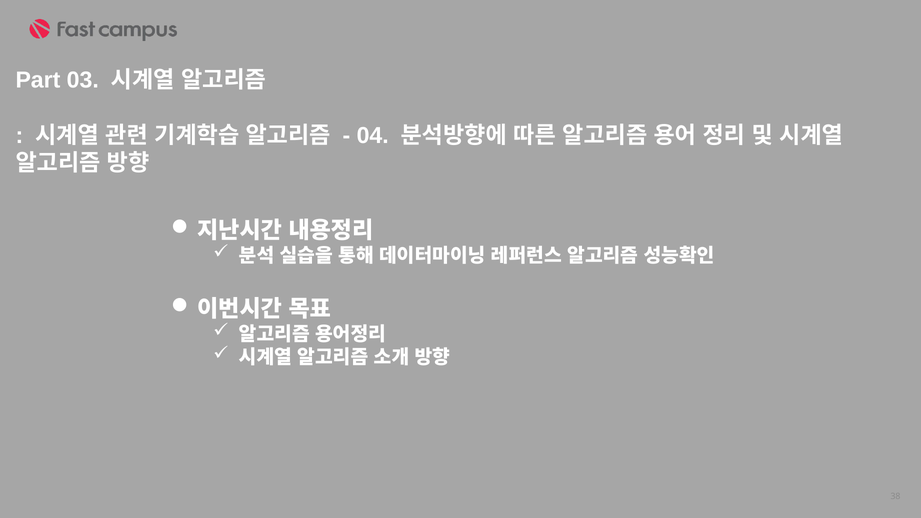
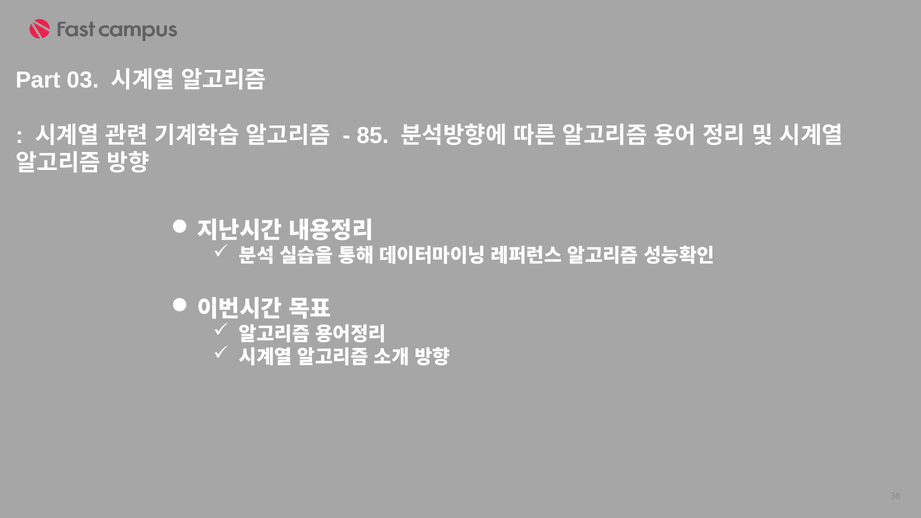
04: 04 -> 85 (373, 136)
